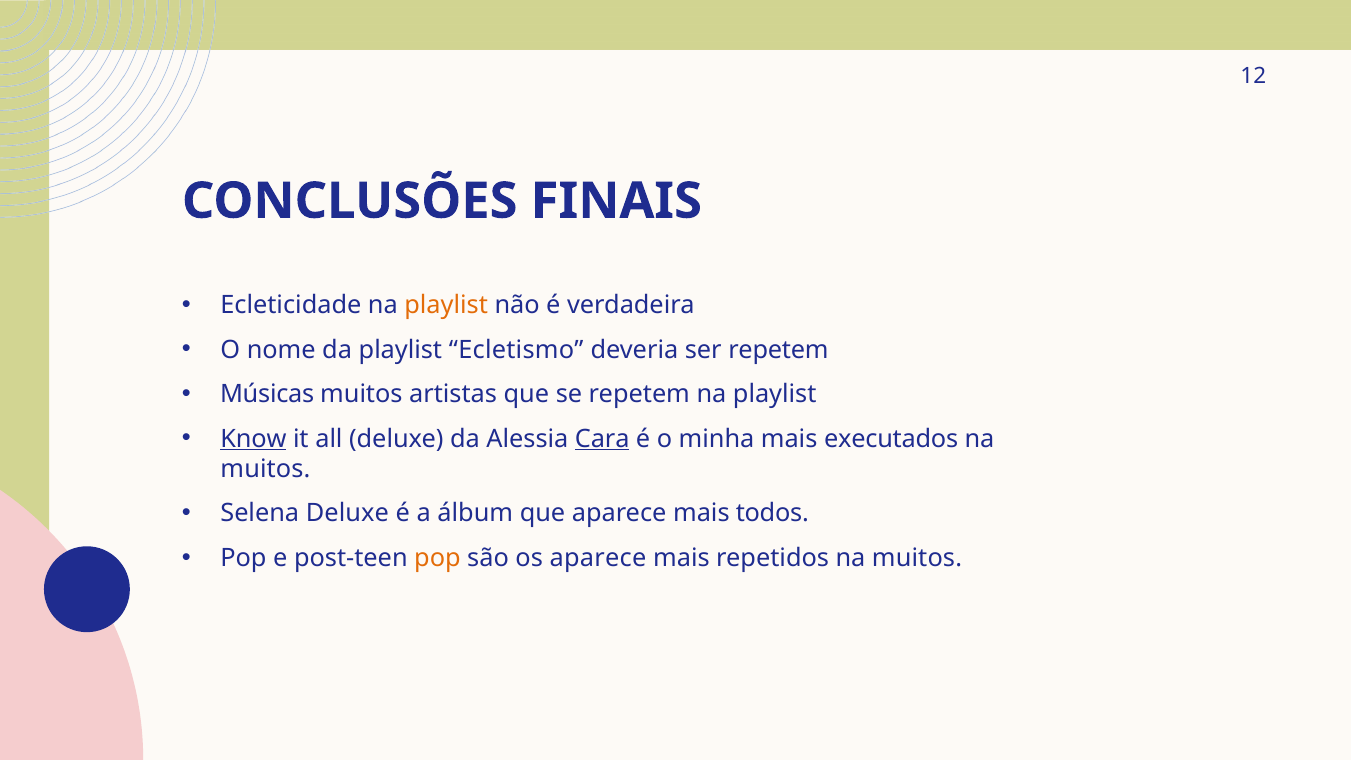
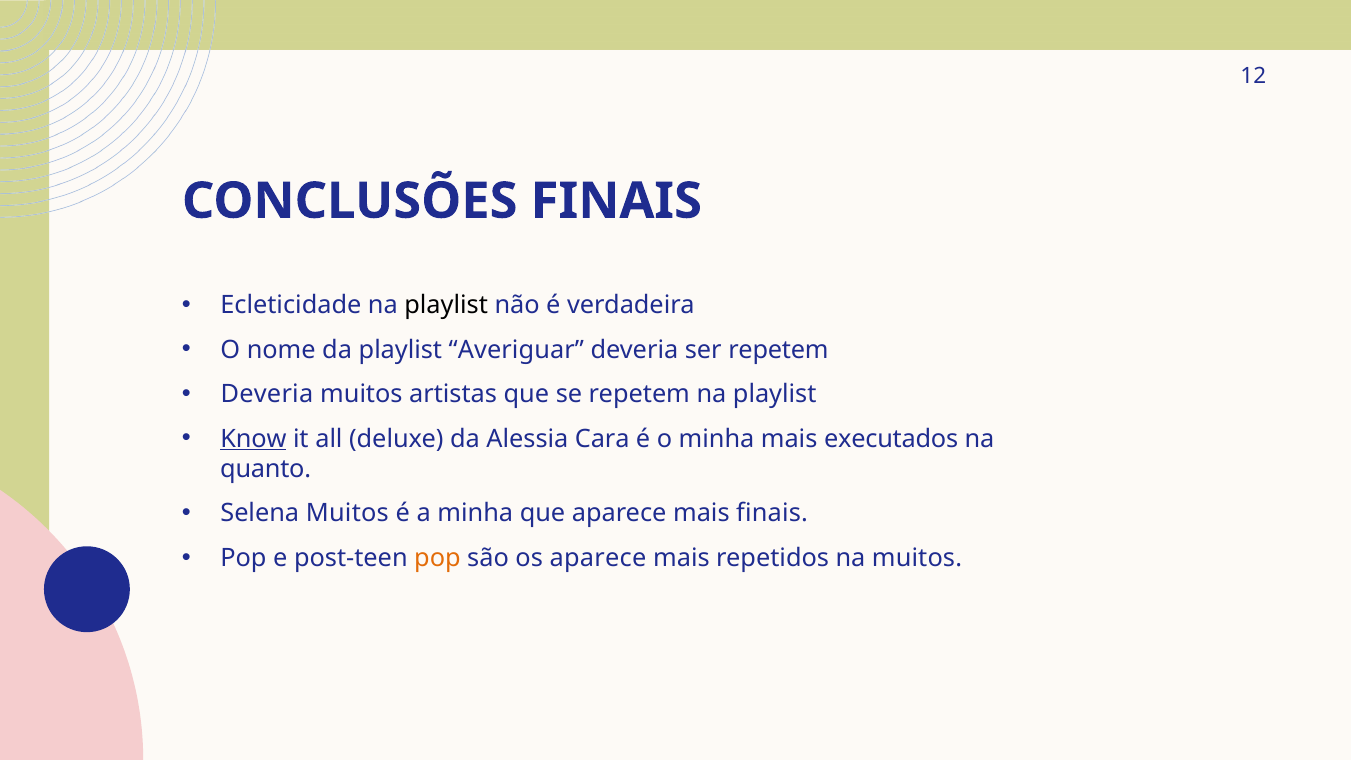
playlist colour: orange -> black (446, 305)
Ecletismo: Ecletismo -> Averiguar (516, 350)
Músicas: Músicas -> Deveria (267, 394)
Cara underline: present -> none (602, 439)
muitos: muitos -> quanto (266, 469)
Selena Deluxe: Deluxe -> Muitos (347, 514)
a álbum: álbum -> minha (475, 514)
mais todos: todos -> finais (772, 514)
